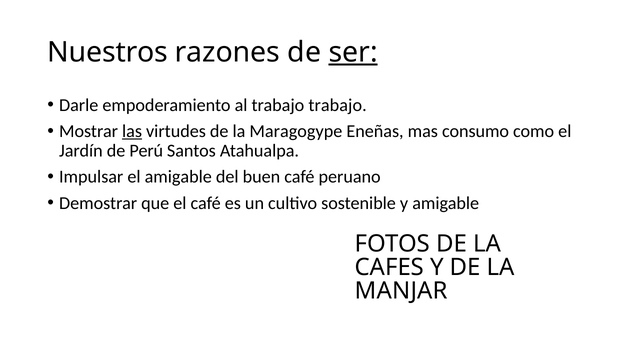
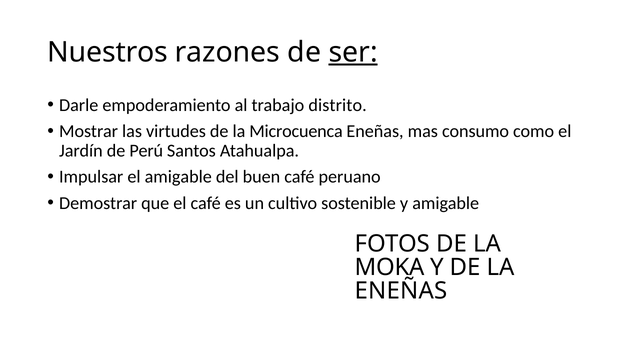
trabajo trabajo: trabajo -> distrito (338, 105)
las underline: present -> none (132, 131)
Maragogype: Maragogype -> Microcuenca (296, 131)
CAFES: CAFES -> MOKA (390, 267)
MANJAR: MANJAR -> ENEÑAS (401, 291)
